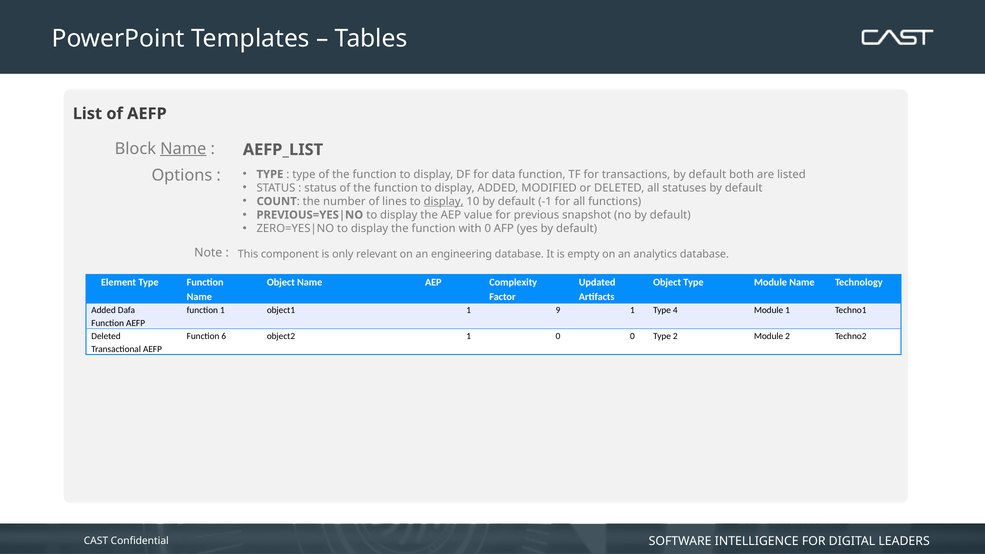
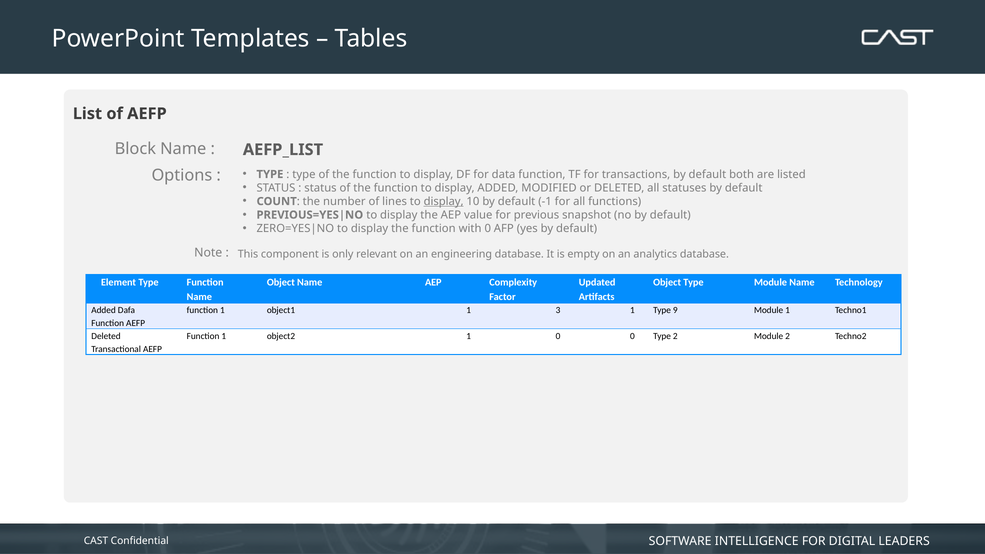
Name underline: present -> none (183, 149)
9: 9 -> 3 (558, 310)
4: 4 -> 9 (675, 310)
6: 6 -> 1 (224, 336)
